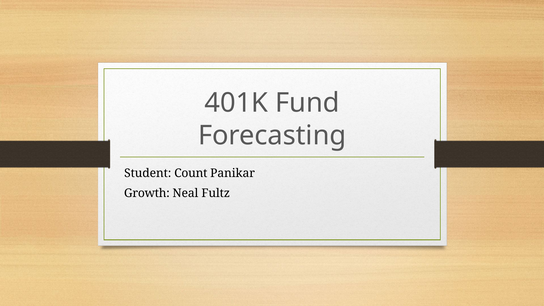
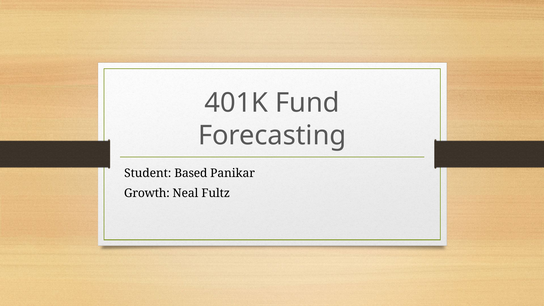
Count: Count -> Based (191, 173)
